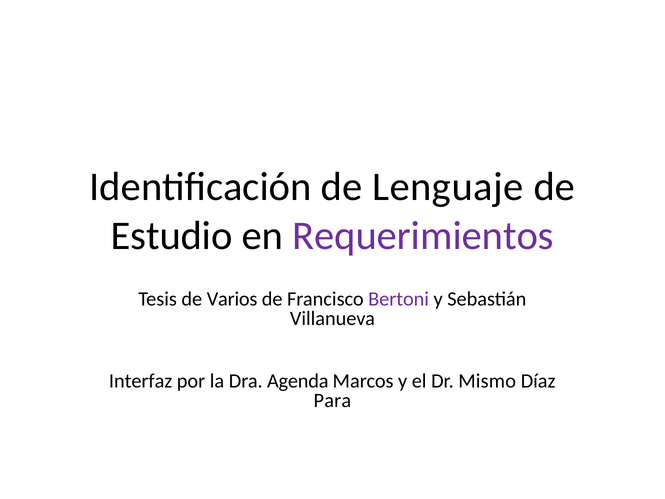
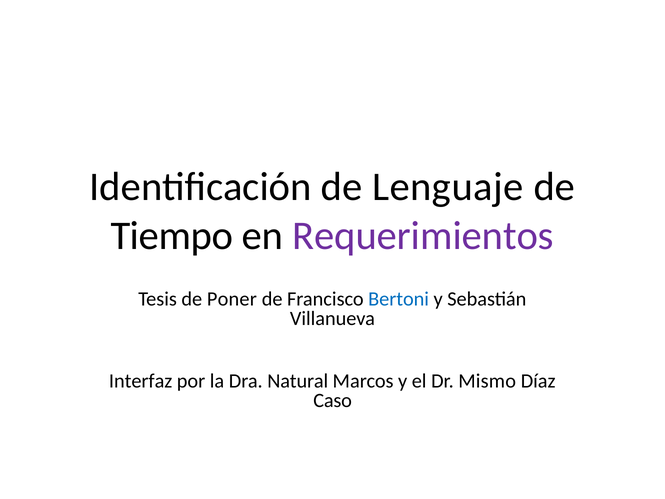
Estudio: Estudio -> Tiempo (172, 236)
Varios: Varios -> Poner (232, 299)
Bertoni colour: purple -> blue (399, 299)
Agenda: Agenda -> Natural (298, 381)
Para: Para -> Caso (333, 400)
